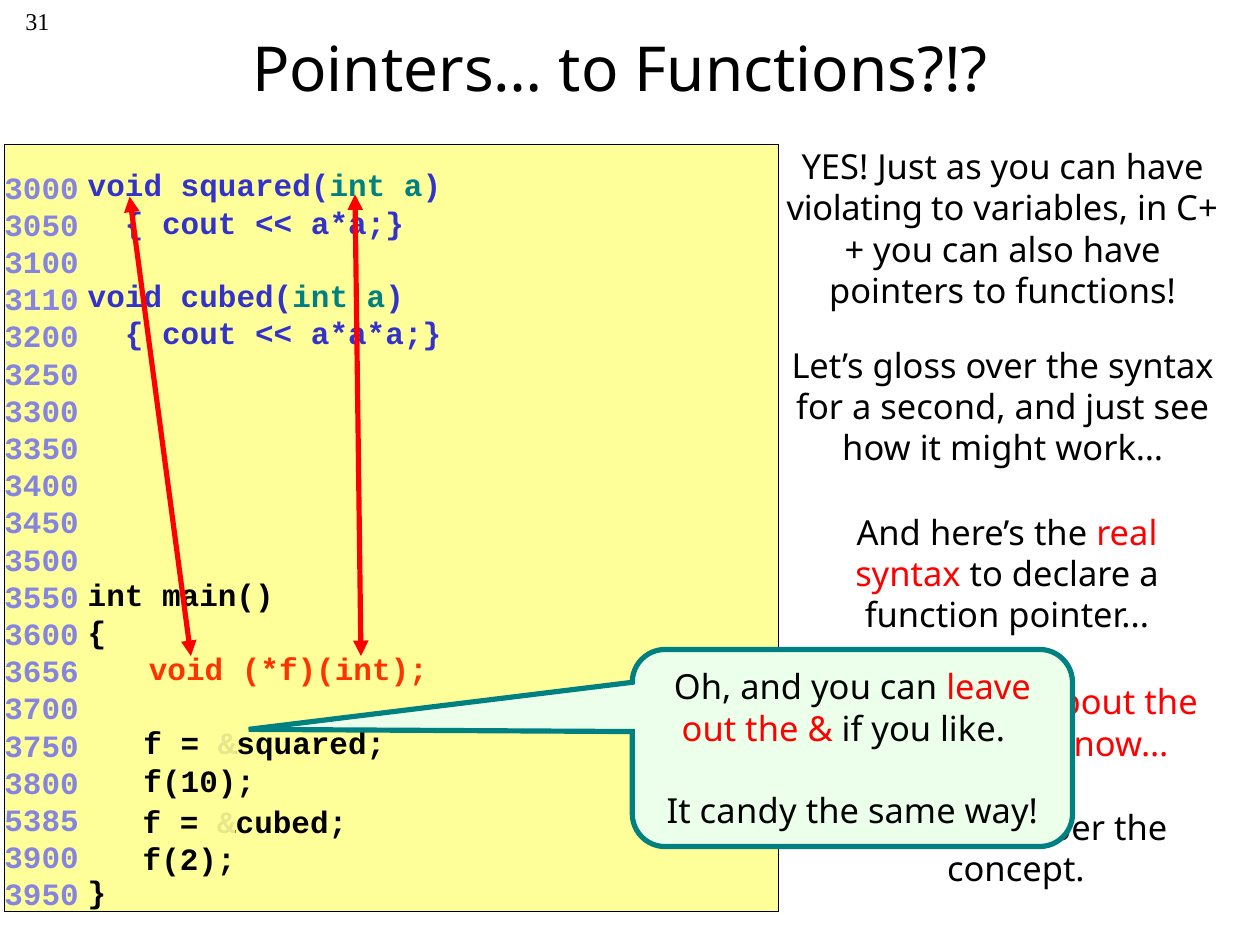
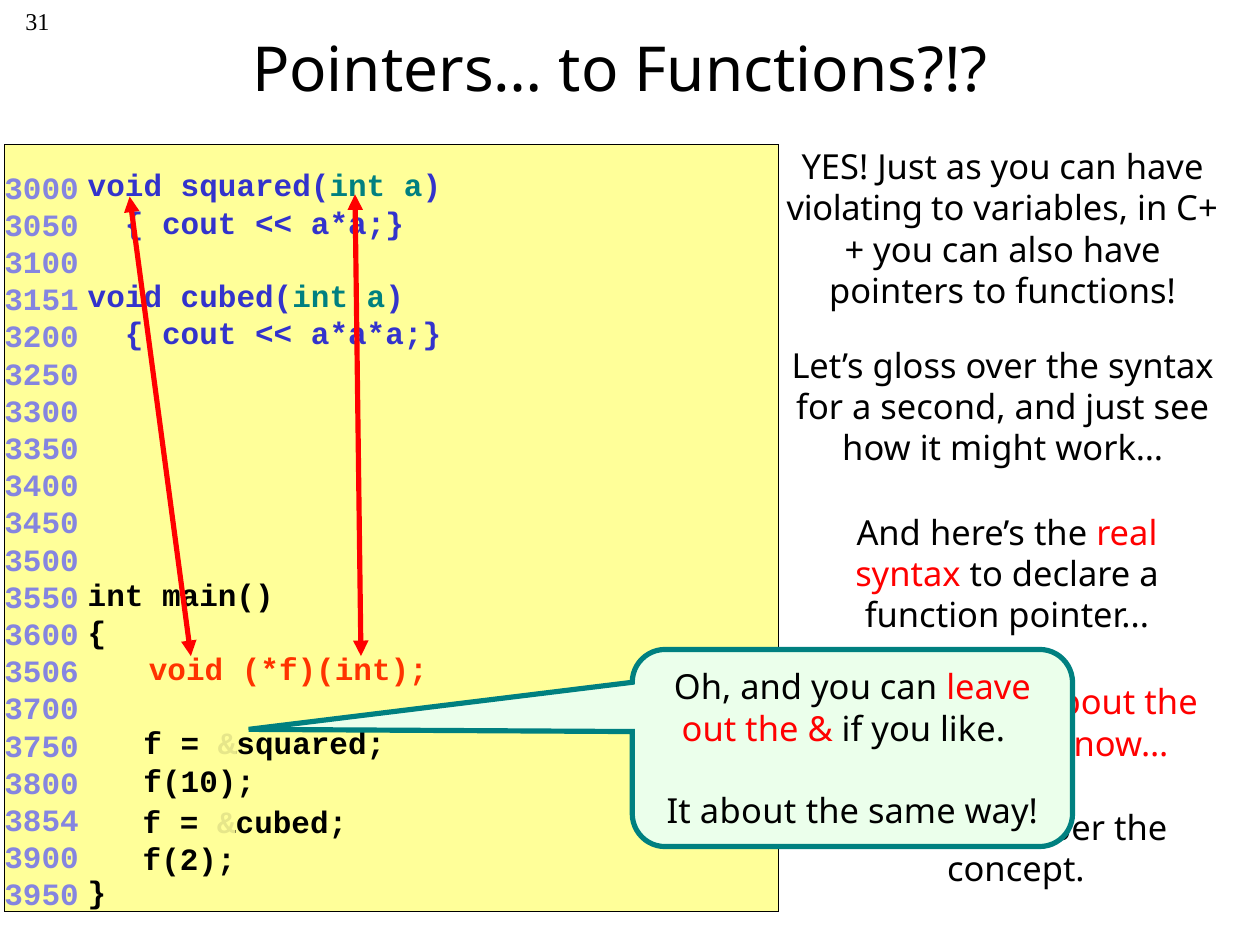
3110: 3110 -> 3151 (42, 301)
3656: 3656 -> 3506 (42, 673)
It candy: candy -> about (748, 812)
5385: 5385 -> 3854 (42, 821)
